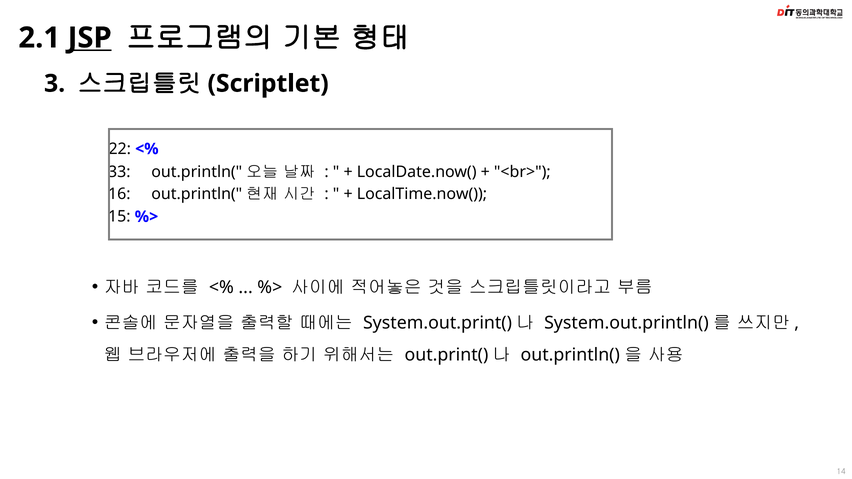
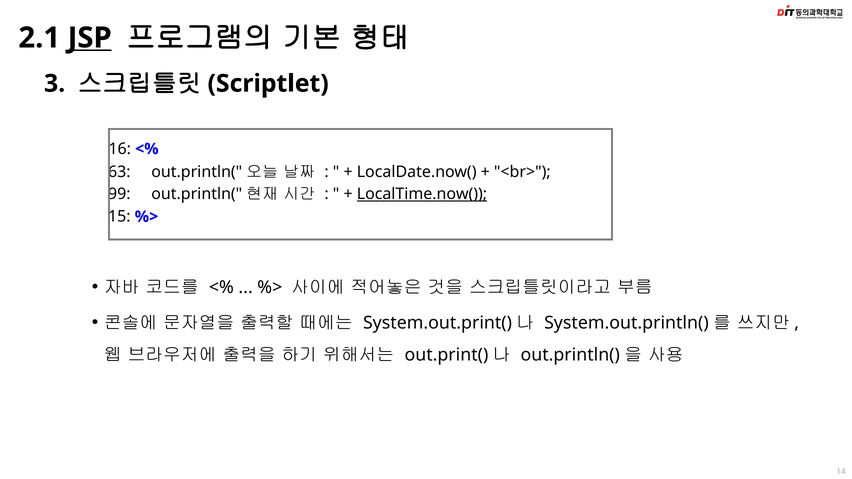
22: 22 -> 16 (120, 149)
33: 33 -> 63 (119, 172)
16: 16 -> 99 (119, 194)
LocalTime.now( underline: none -> present (422, 194)
